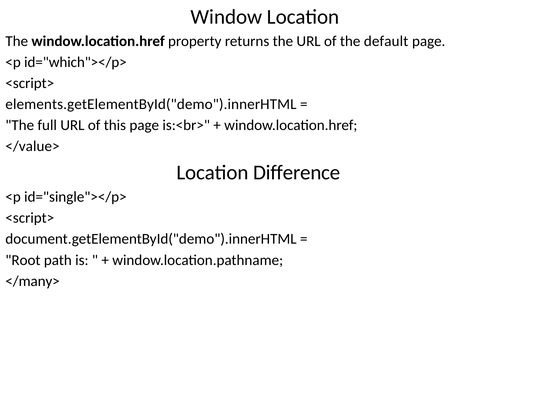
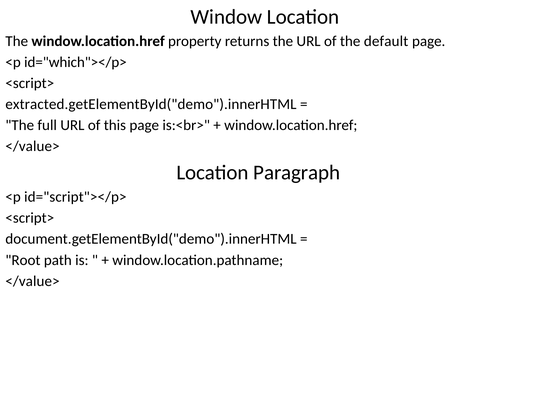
elements.getElementById("demo").innerHTML: elements.getElementById("demo").innerHTML -> extracted.getElementById("demo").innerHTML (151, 104)
Difference: Difference -> Paragraph (297, 173)
id="single"></p>: id="single"></p> -> id="script"></p> (75, 197)
</many>: </many> -> </value> (33, 281)
